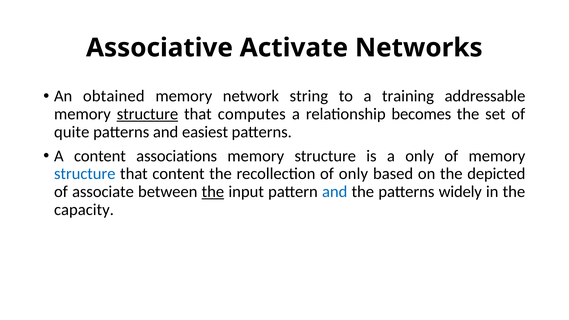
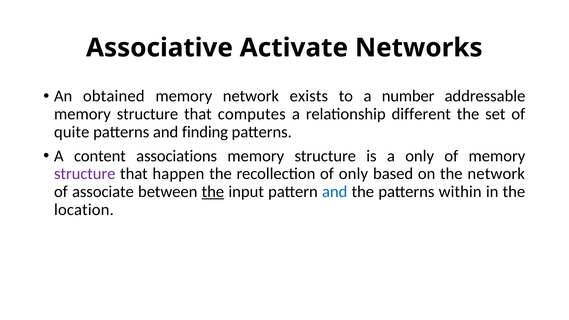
string: string -> exists (309, 96)
training: training -> number (408, 96)
structure underline: present -> none (147, 114)
becomes: becomes -> different (421, 114)
easiest: easiest -> finding (205, 132)
structure colour: blue -> purple (85, 174)
that content: content -> happen (178, 174)
the depicted: depicted -> network (496, 174)
widely: widely -> within (460, 192)
capacity: capacity -> location (84, 210)
